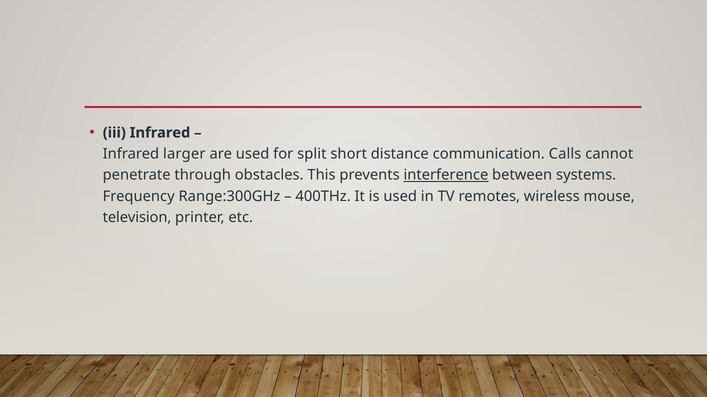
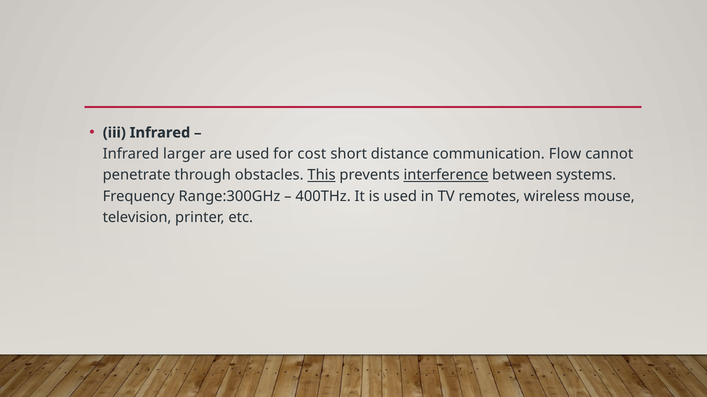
split: split -> cost (312, 154)
Calls: Calls -> Flow (565, 154)
This underline: none -> present (322, 175)
